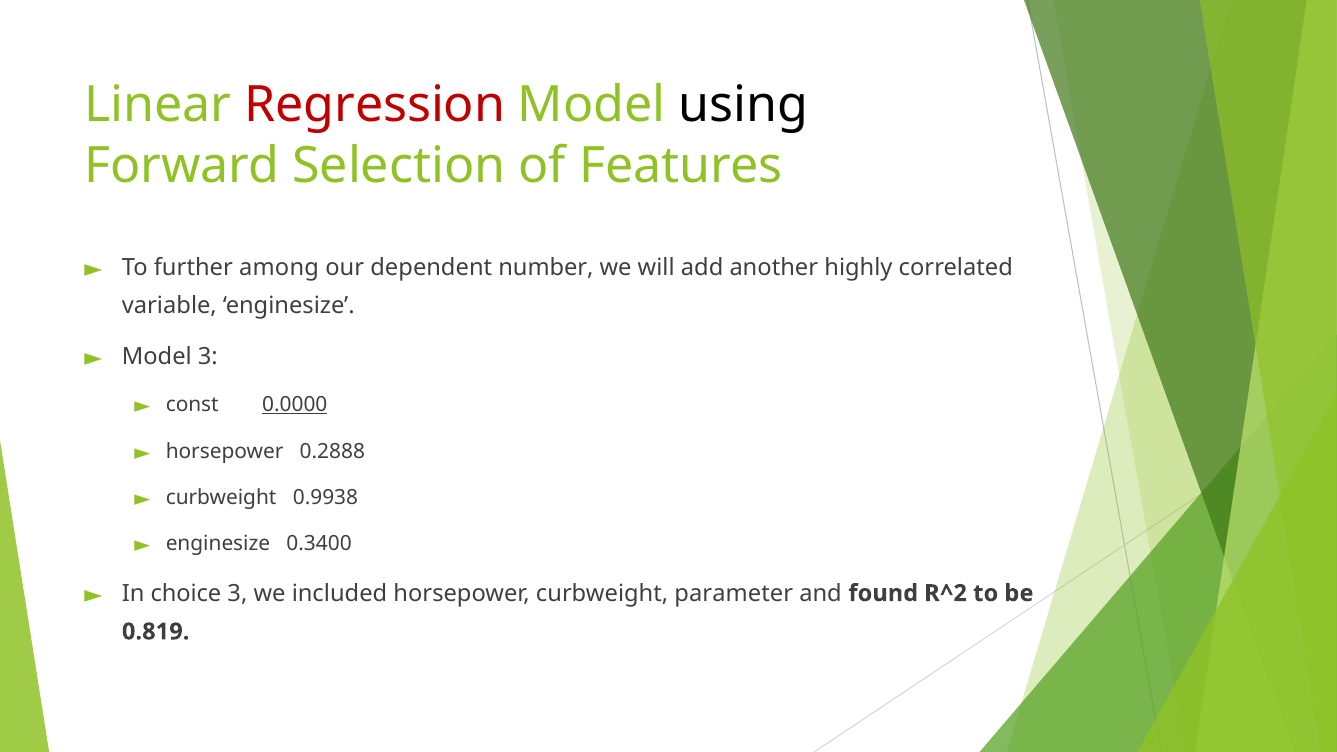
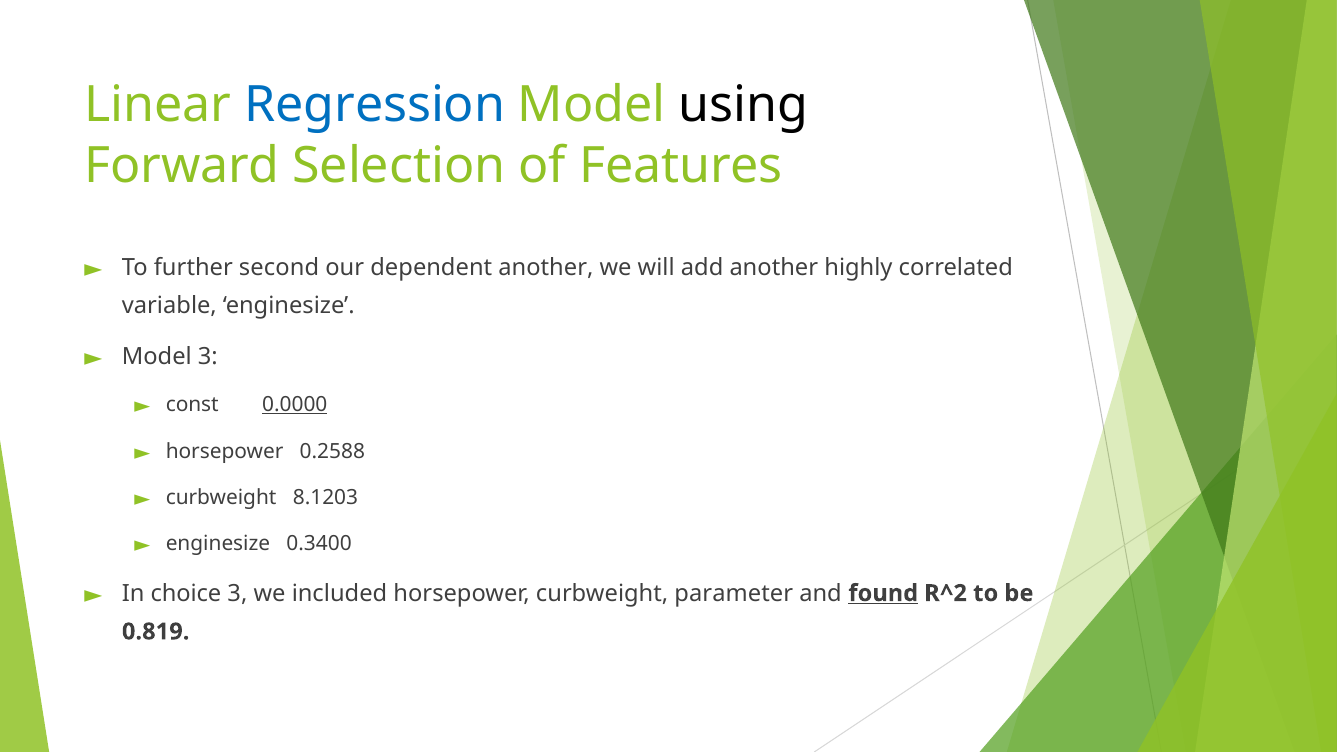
Regression colour: red -> blue (375, 105)
among: among -> second (279, 268)
dependent number: number -> another (546, 268)
0.2888: 0.2888 -> 0.2588 (332, 451)
0.9938: 0.9938 -> 8.1203 (325, 498)
found underline: none -> present (883, 593)
